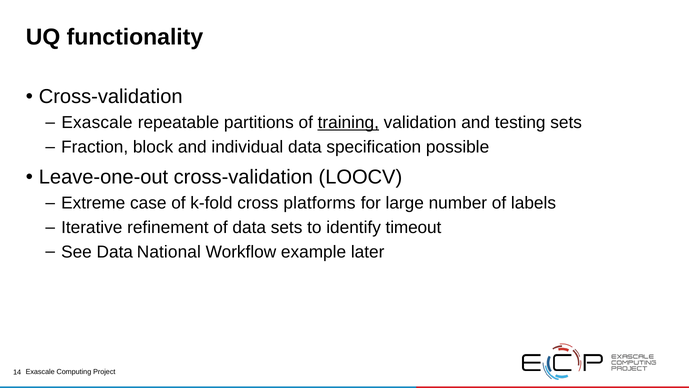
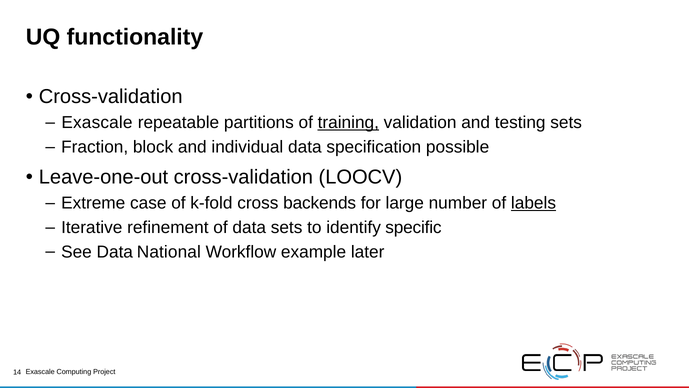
platforms: platforms -> backends (320, 203)
labels underline: none -> present (534, 203)
timeout: timeout -> specific (413, 227)
